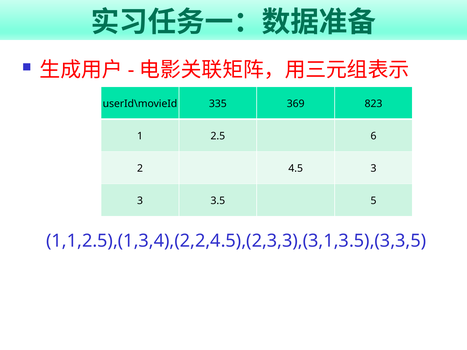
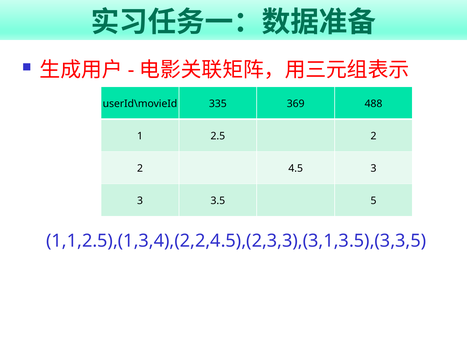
823: 823 -> 488 (374, 104)
2.5 6: 6 -> 2 (374, 136)
